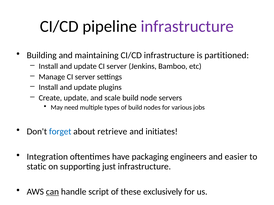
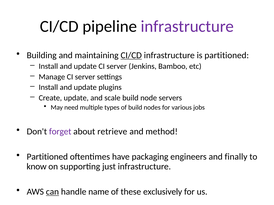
CI/CD underline: none -> present (131, 55)
forget colour: blue -> purple (60, 132)
initiates: initiates -> method (162, 132)
Integration: Integration -> Partitioned (47, 157)
easier: easier -> finally (236, 157)
static: static -> know (37, 167)
script: script -> name (99, 192)
